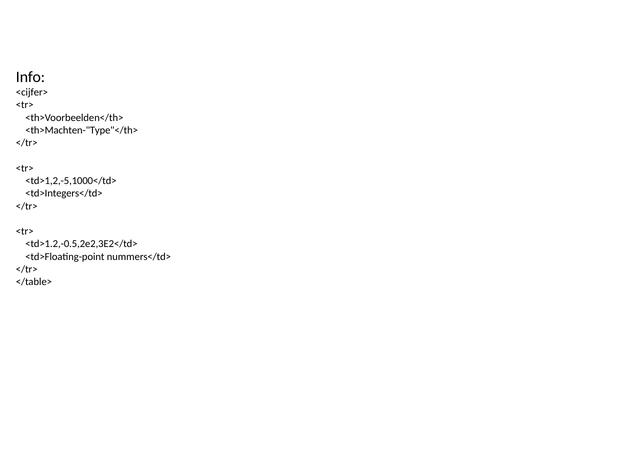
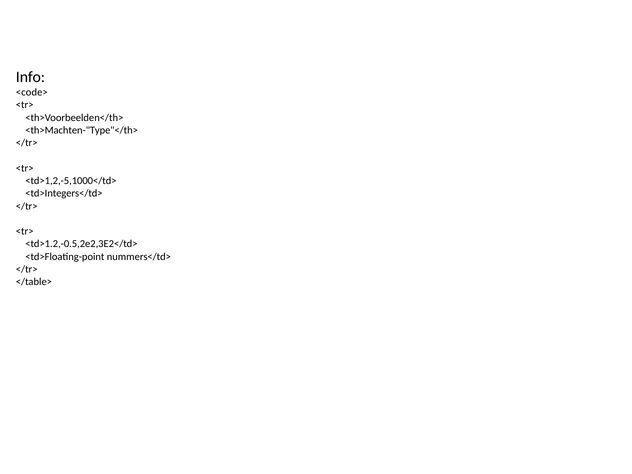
<cijfer>: <cijfer> -> <code> (32, 92)
